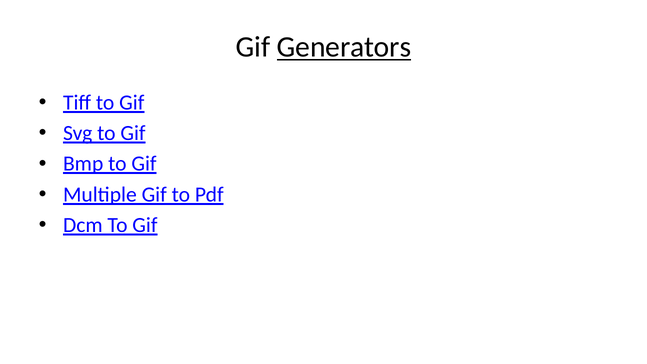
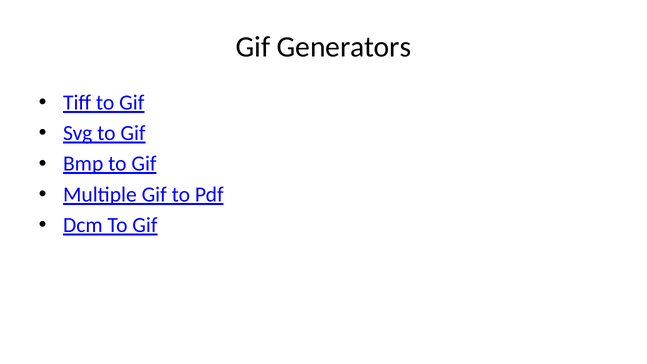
Generators underline: present -> none (344, 47)
